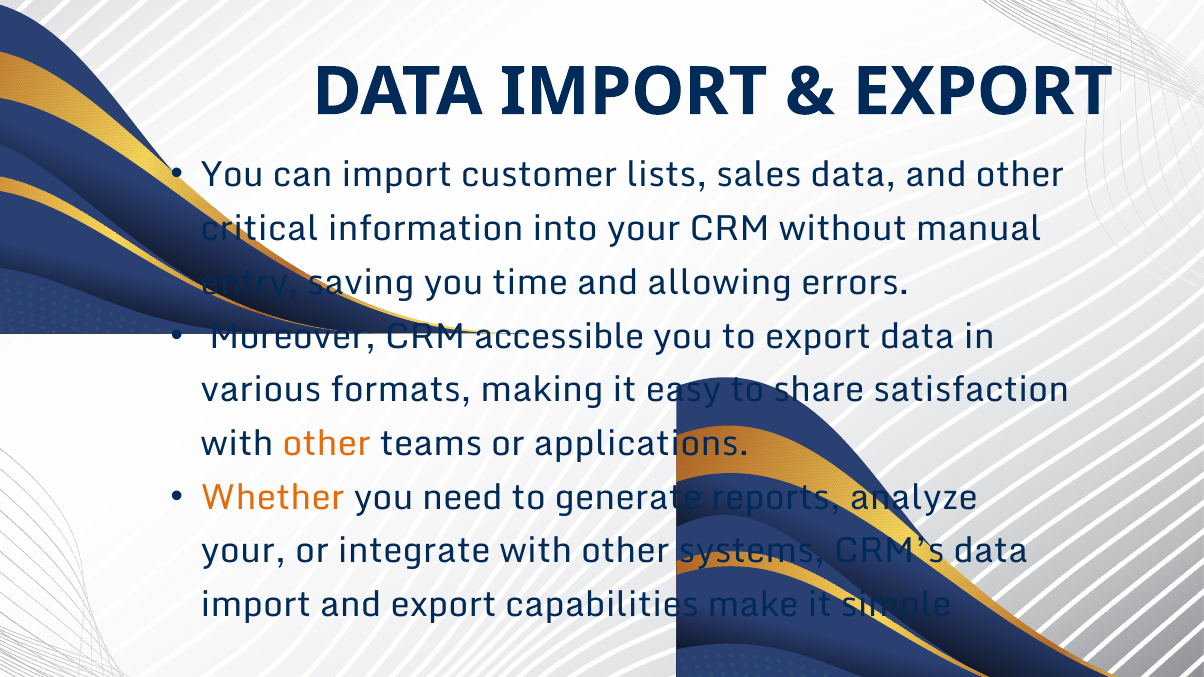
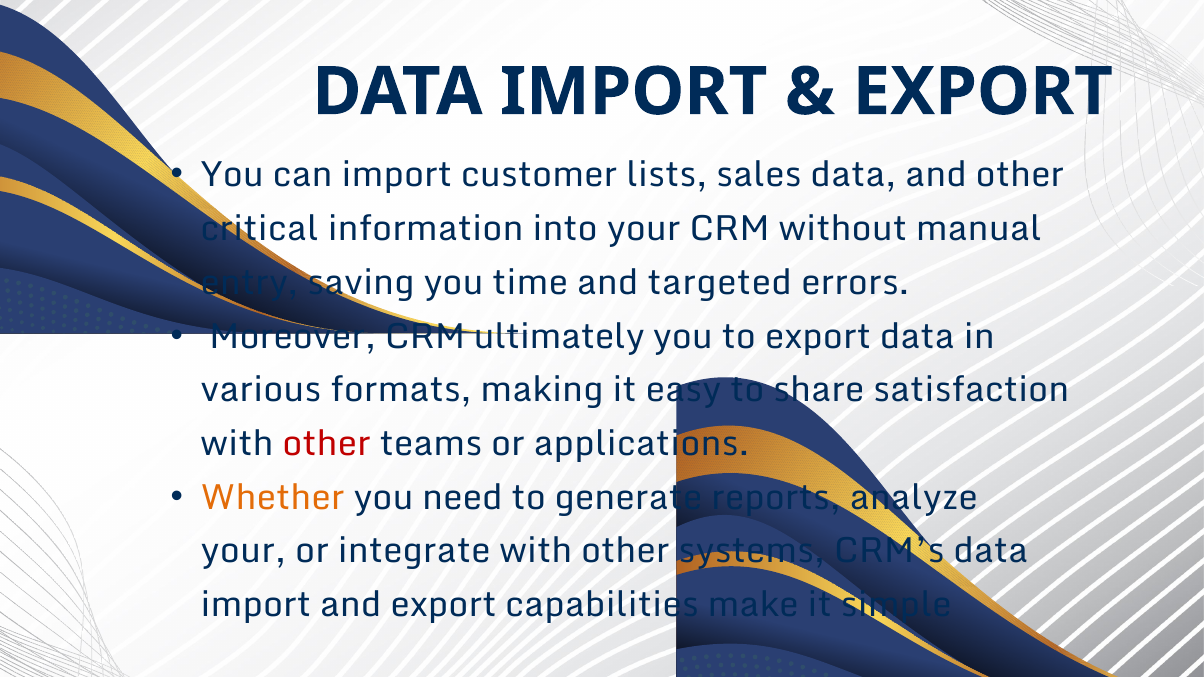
allowing: allowing -> targeted (720, 283)
accessible: accessible -> ultimately (559, 337)
other colour: orange -> red (327, 444)
